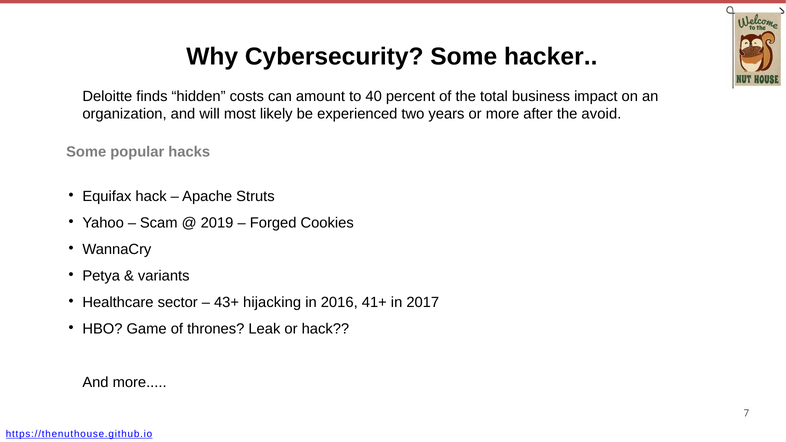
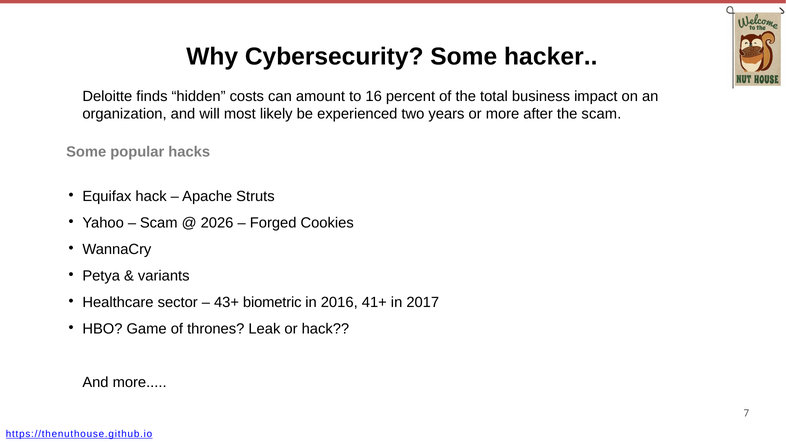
40: 40 -> 16 (374, 96)
the avoid: avoid -> scam (601, 114)
2019: 2019 -> 2026 (217, 223)
hijacking: hijacking -> biometric (272, 303)
